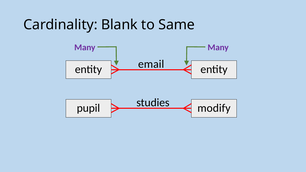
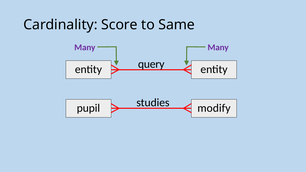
Blank: Blank -> Score (119, 25)
email: email -> query (151, 64)
